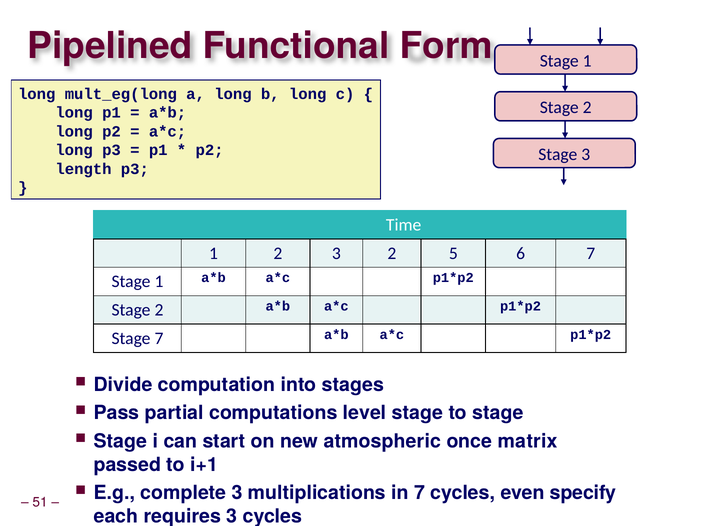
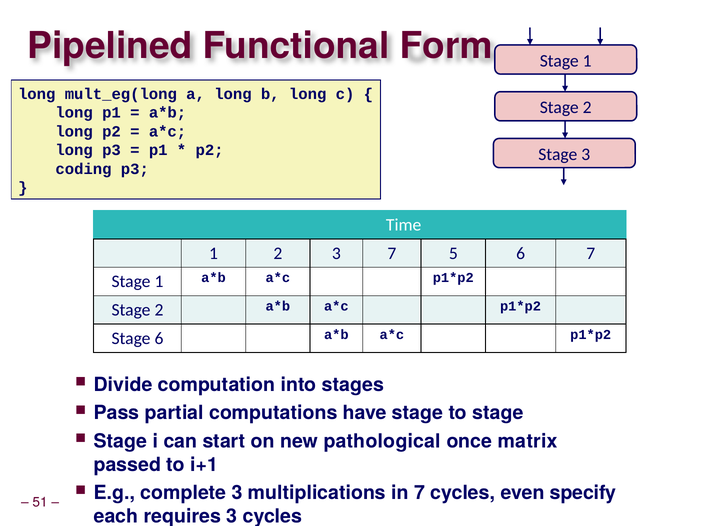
length: length -> coding (84, 169)
3 2: 2 -> 7 (392, 253)
Stage 7: 7 -> 6 (159, 339)
level: level -> have (365, 413)
atmospheric: atmospheric -> pathological (382, 441)
